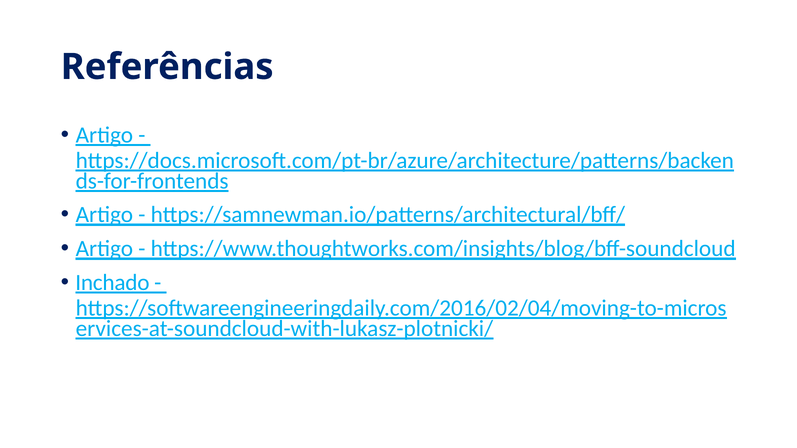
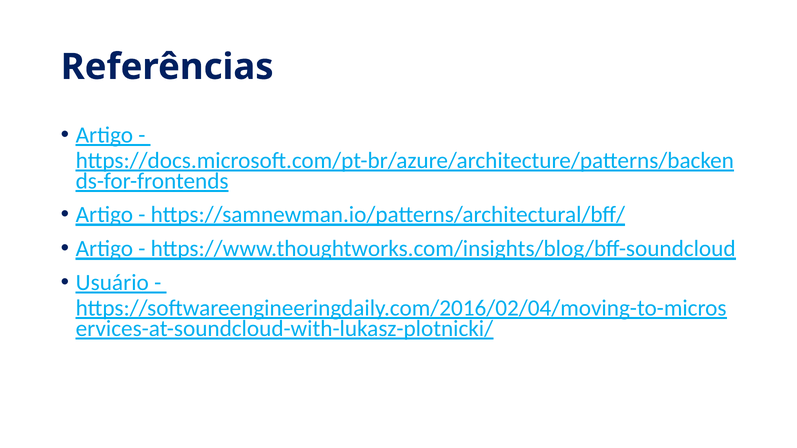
Inchado: Inchado -> Usuário (112, 283)
